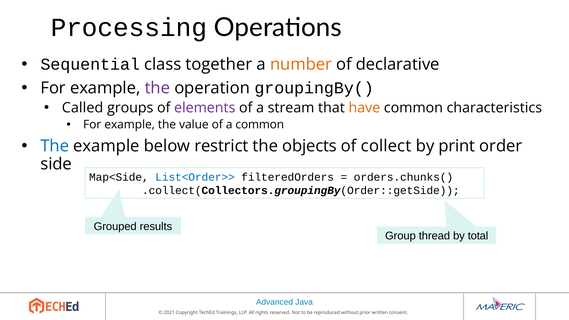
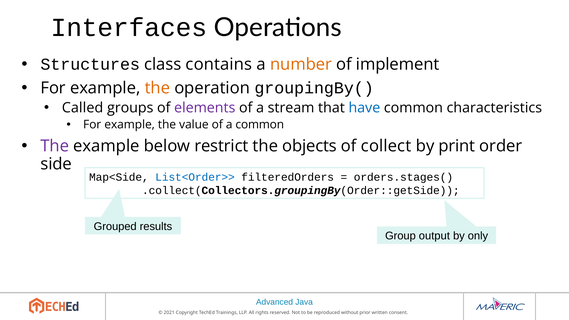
Processing: Processing -> Interfaces (129, 28)
Sequential: Sequential -> Structures (90, 64)
together: together -> contains (219, 64)
declarative: declarative -> implement (398, 64)
the colour: purple -> orange (157, 88)
have colour: orange -> blue (364, 108)
The colour: blue -> purple (55, 146)
orders.chunks(: orders.chunks( -> orders.stages( (403, 177)
thread: thread -> output (434, 236)
total: total -> only (478, 236)
